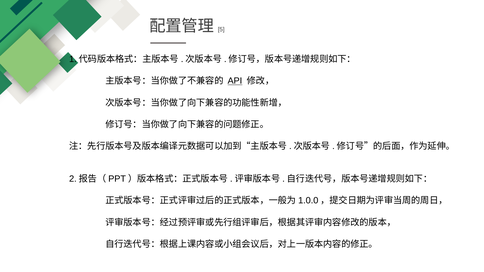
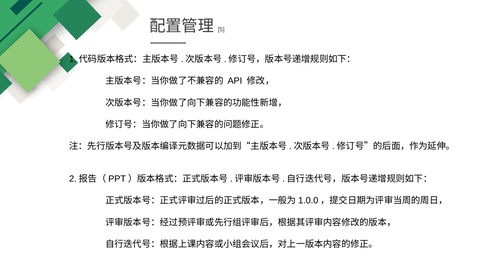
API underline: present -> none (235, 81)
